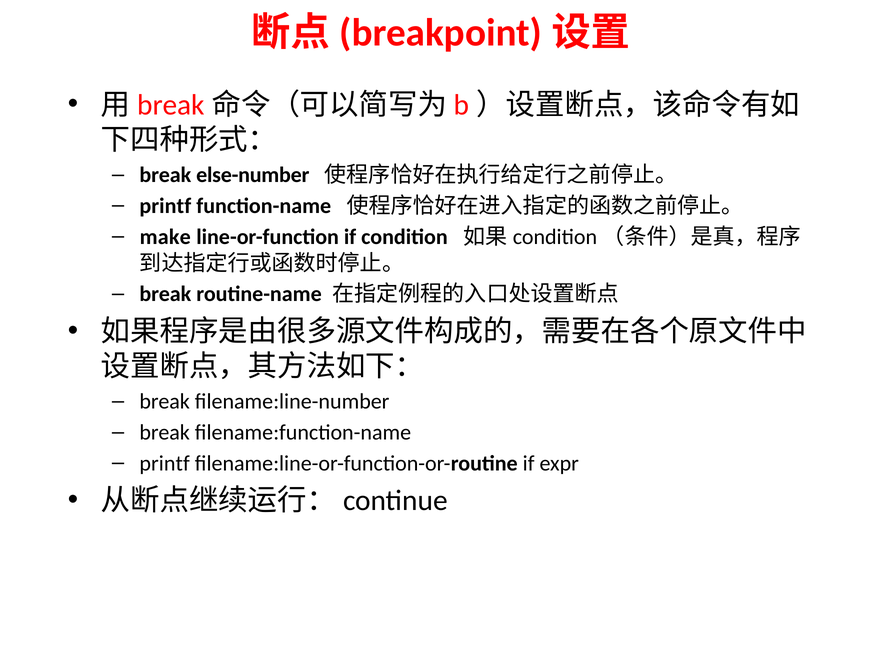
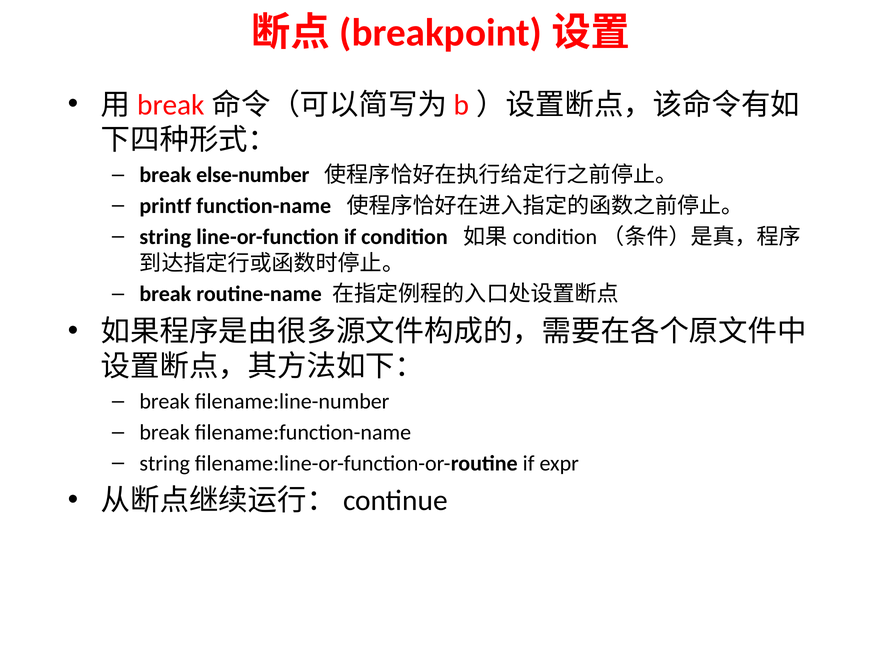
make: make -> string (165, 237)
printf: printf -> string (165, 463)
